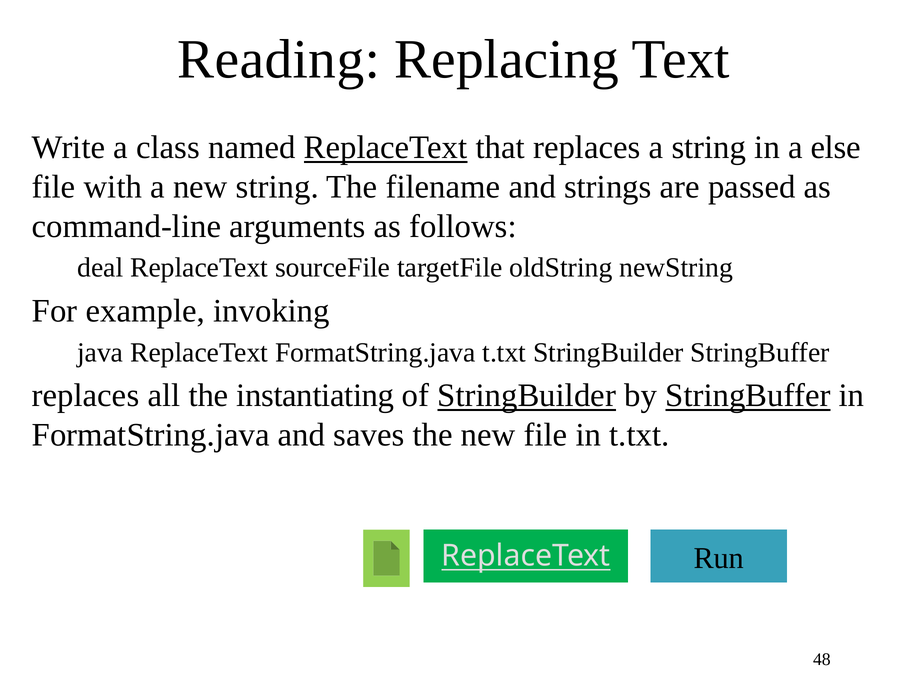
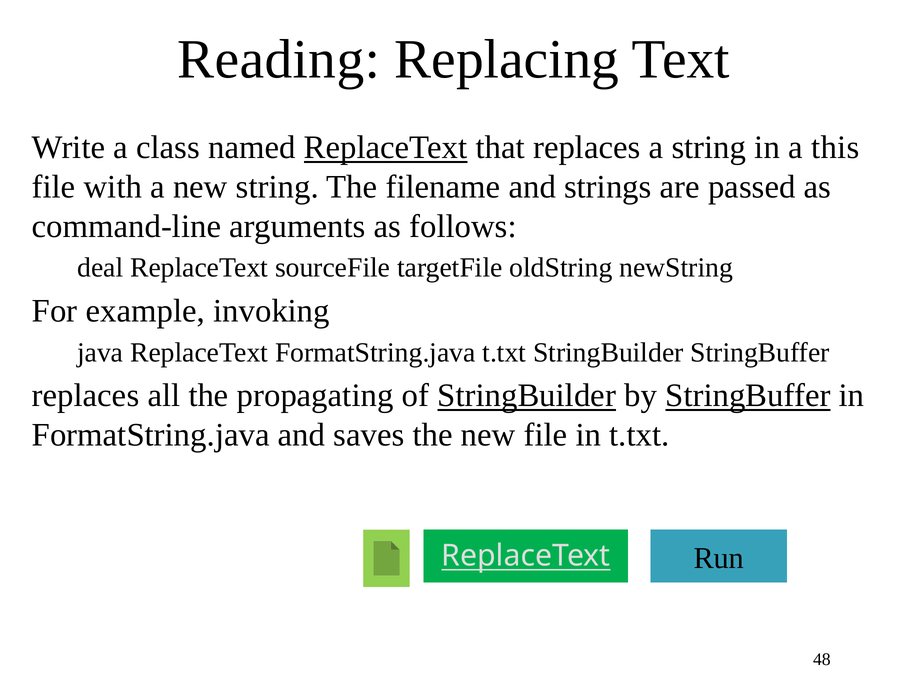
else: else -> this (835, 148)
instantiating: instantiating -> propagating (315, 396)
